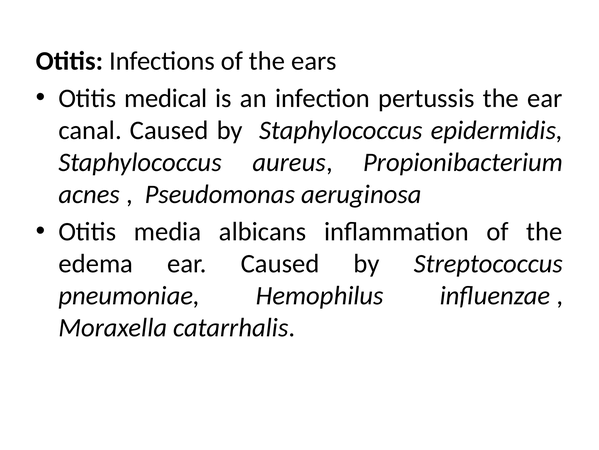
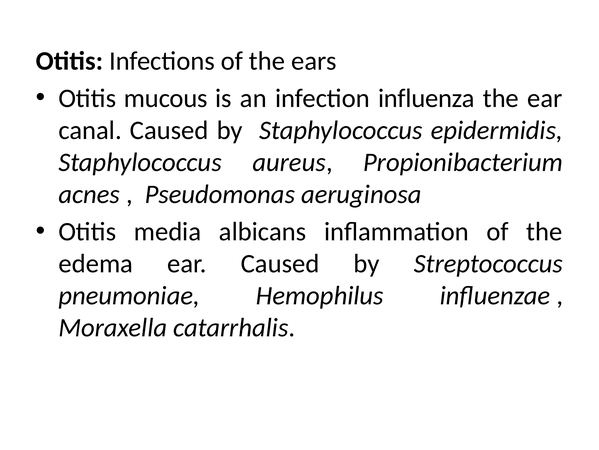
medical: medical -> mucous (166, 98)
pertussis: pertussis -> influenza (426, 98)
